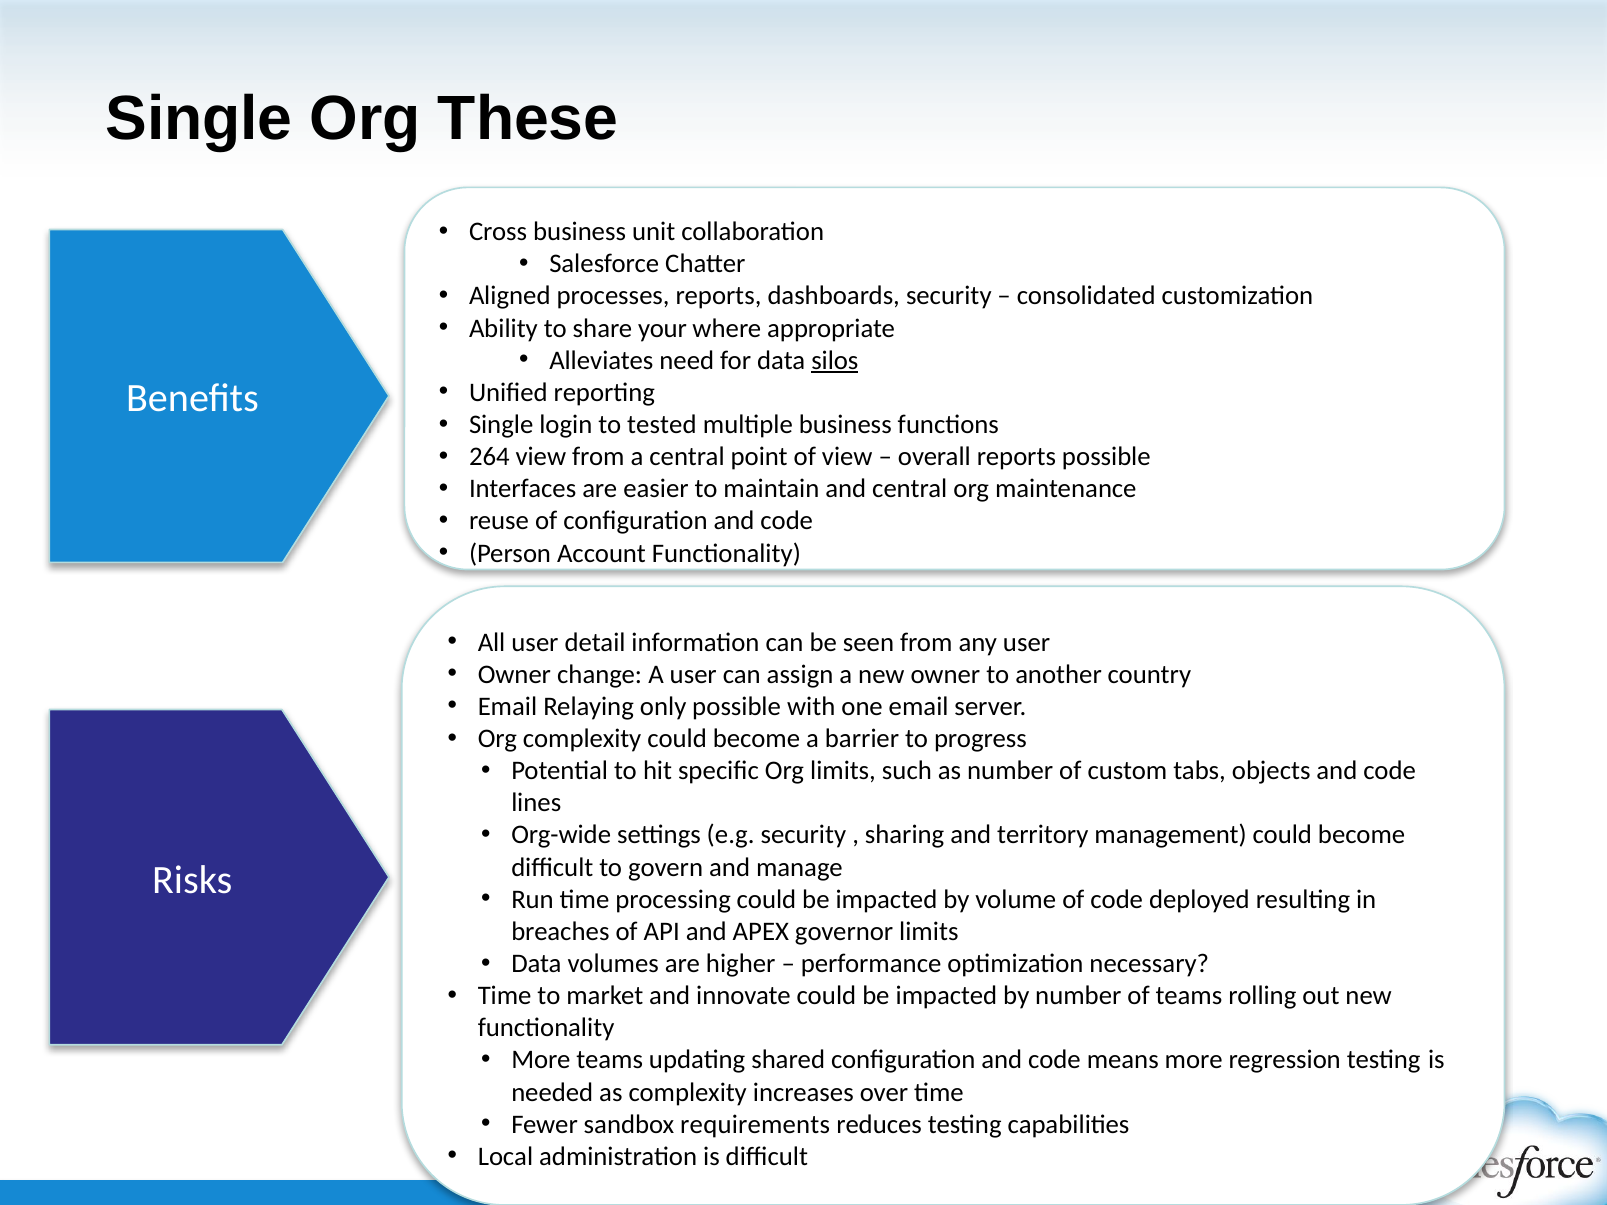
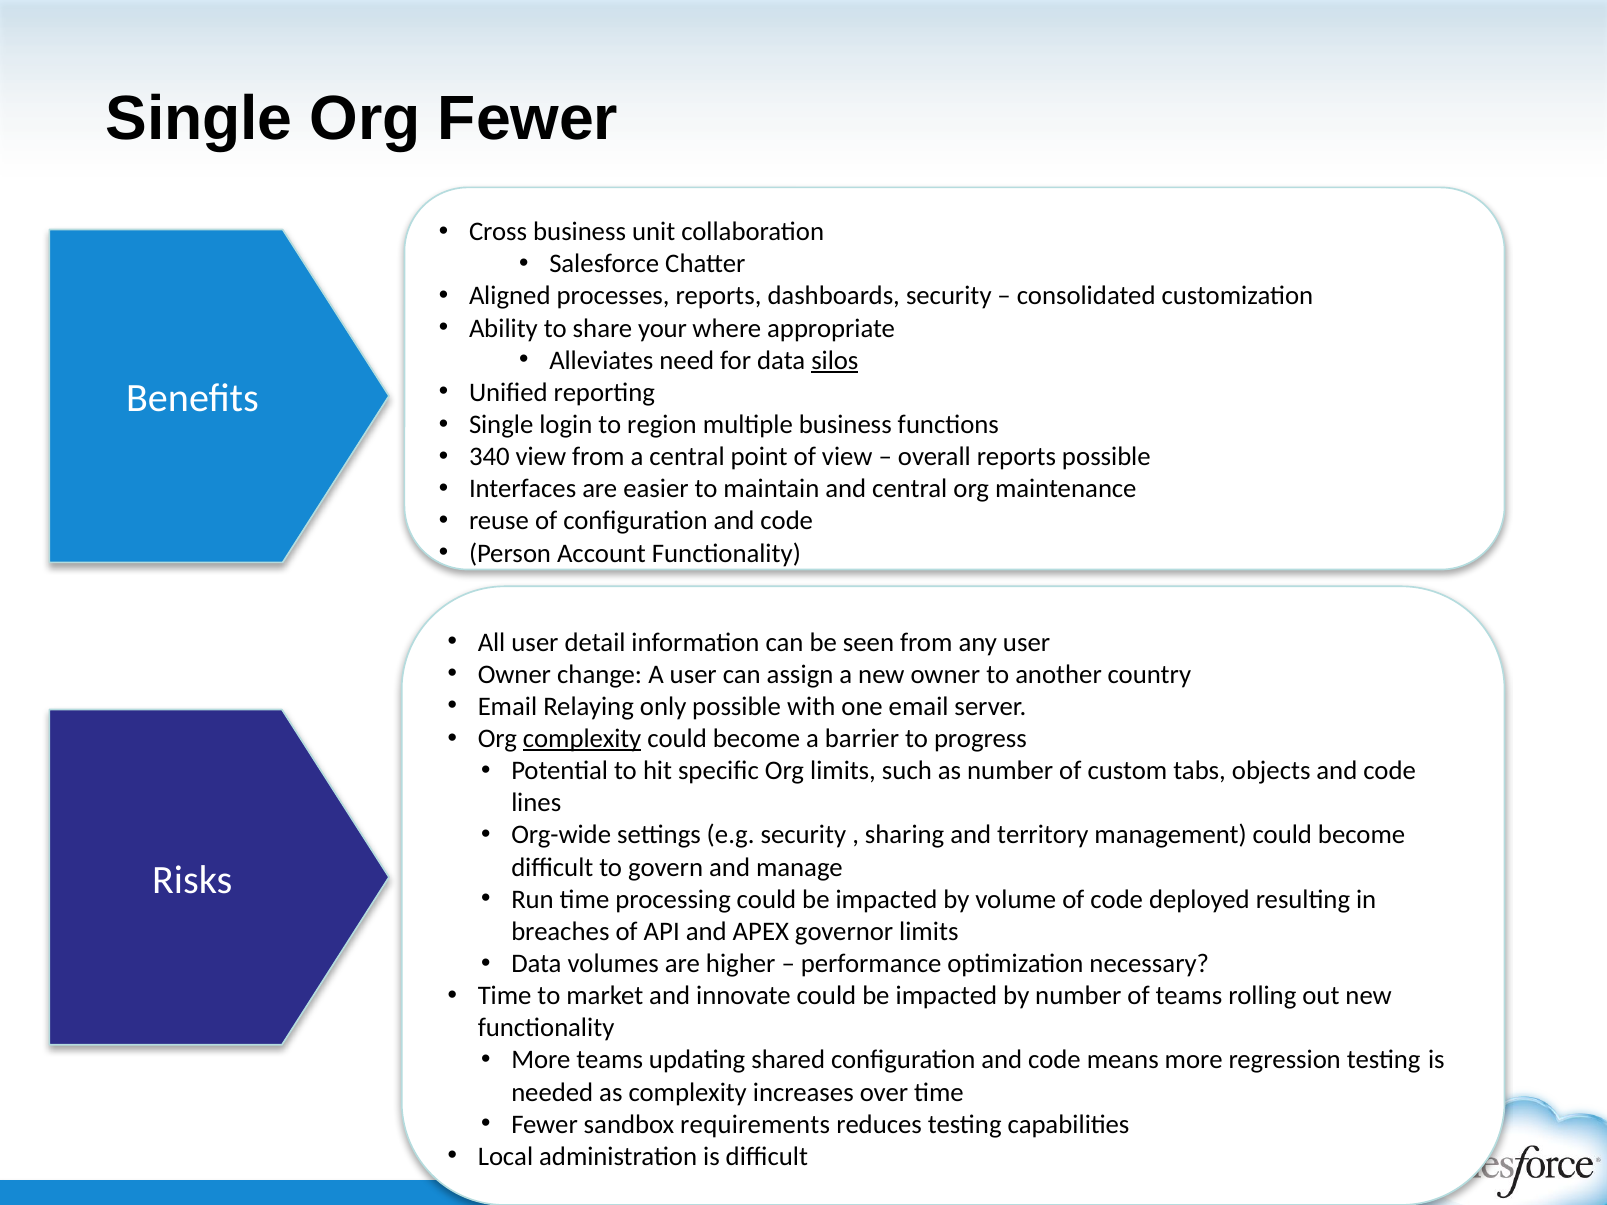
Org These: These -> Fewer (528, 119)
tested: tested -> region (662, 425)
264: 264 -> 340 (489, 457)
complexity underline: none -> present (582, 739)
